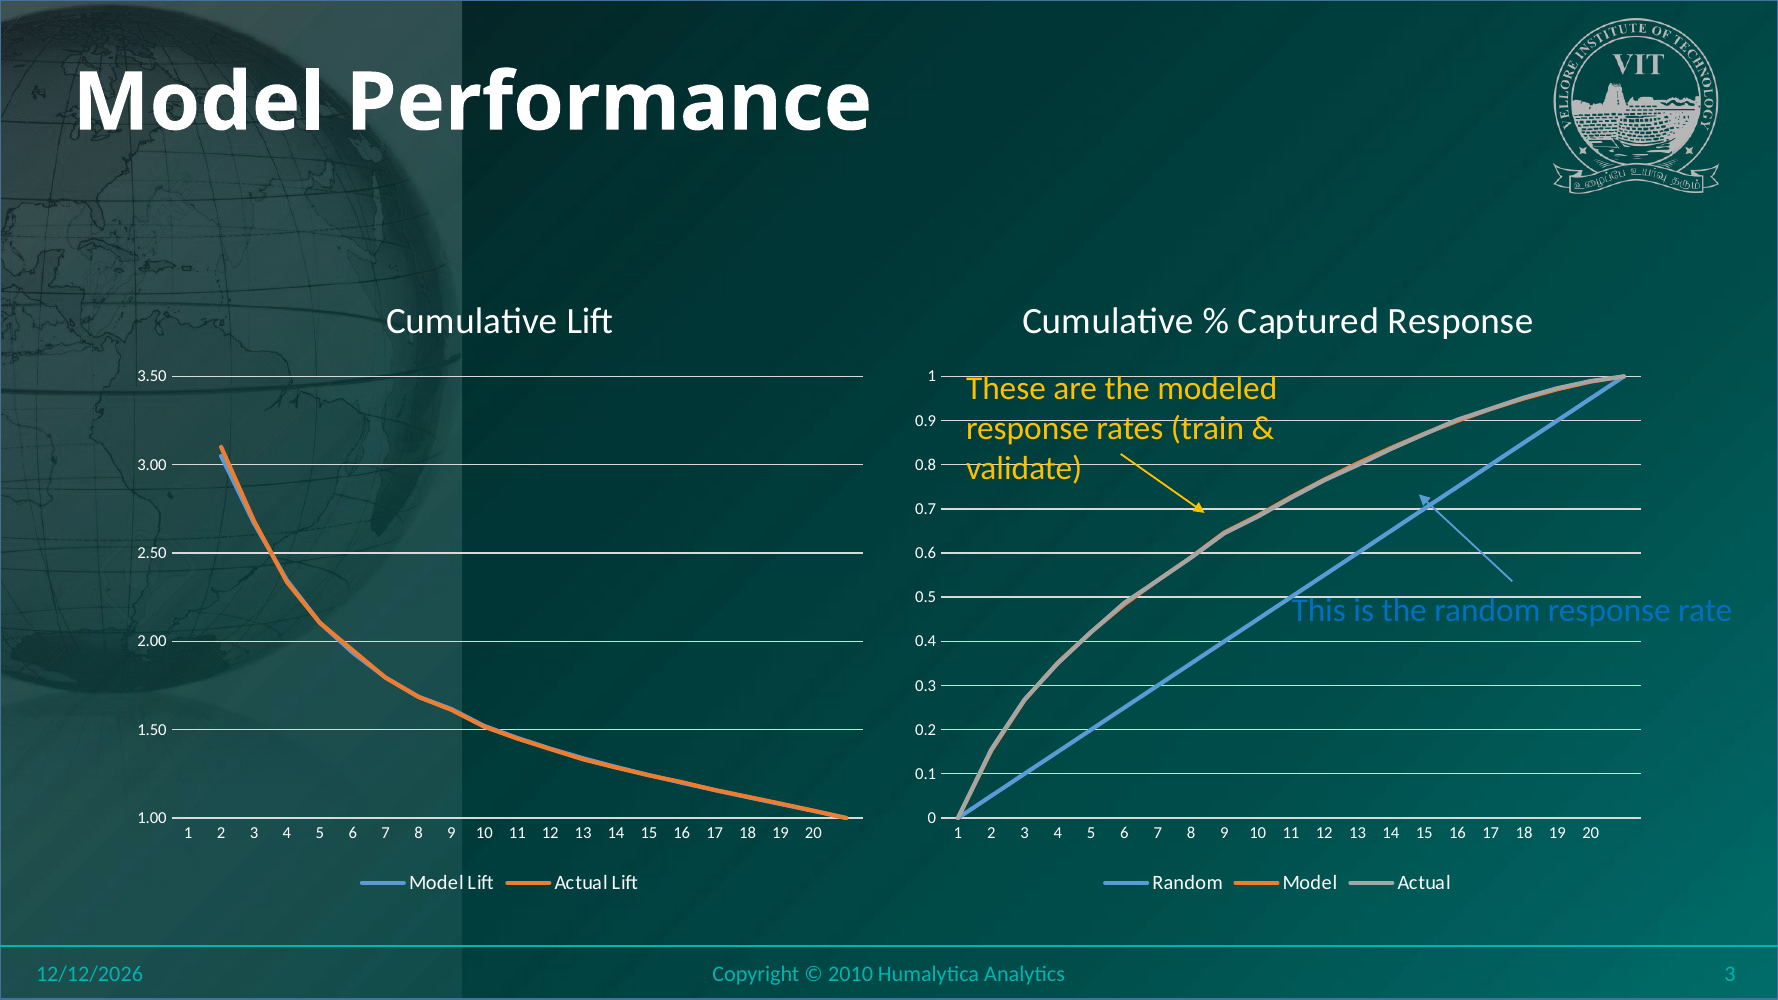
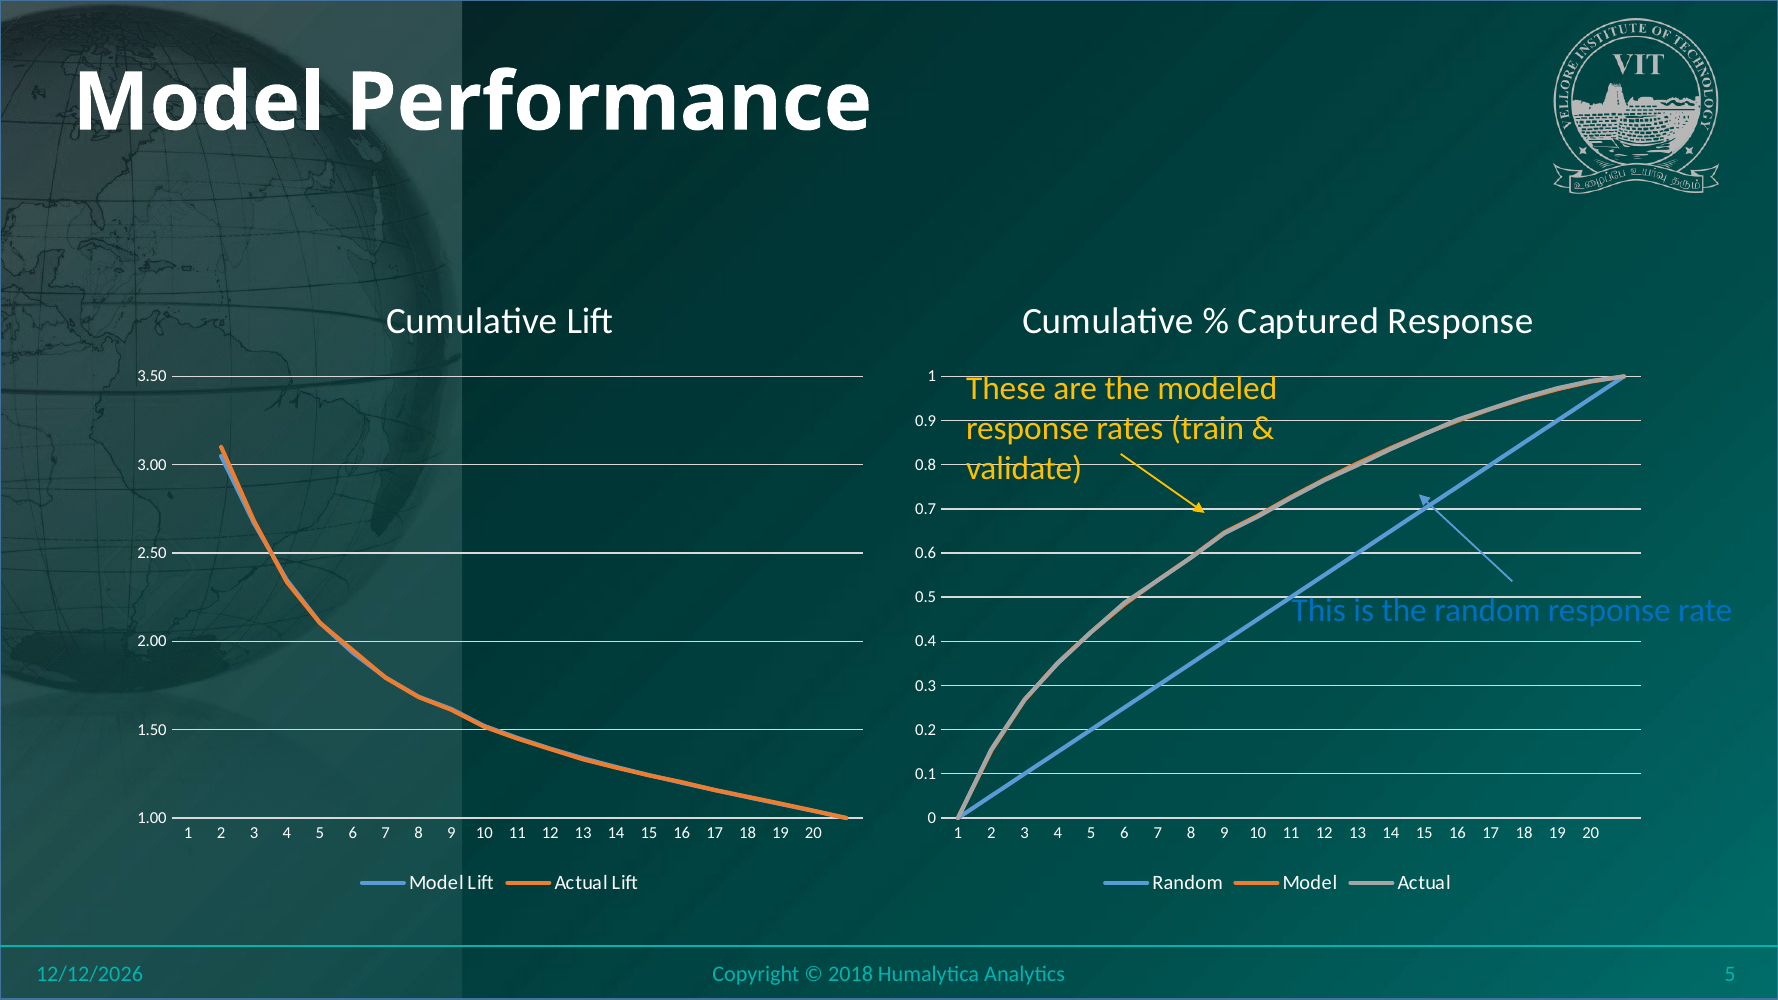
3: 3 -> 5 (1730, 974)
2010: 2010 -> 2018 (851, 974)
